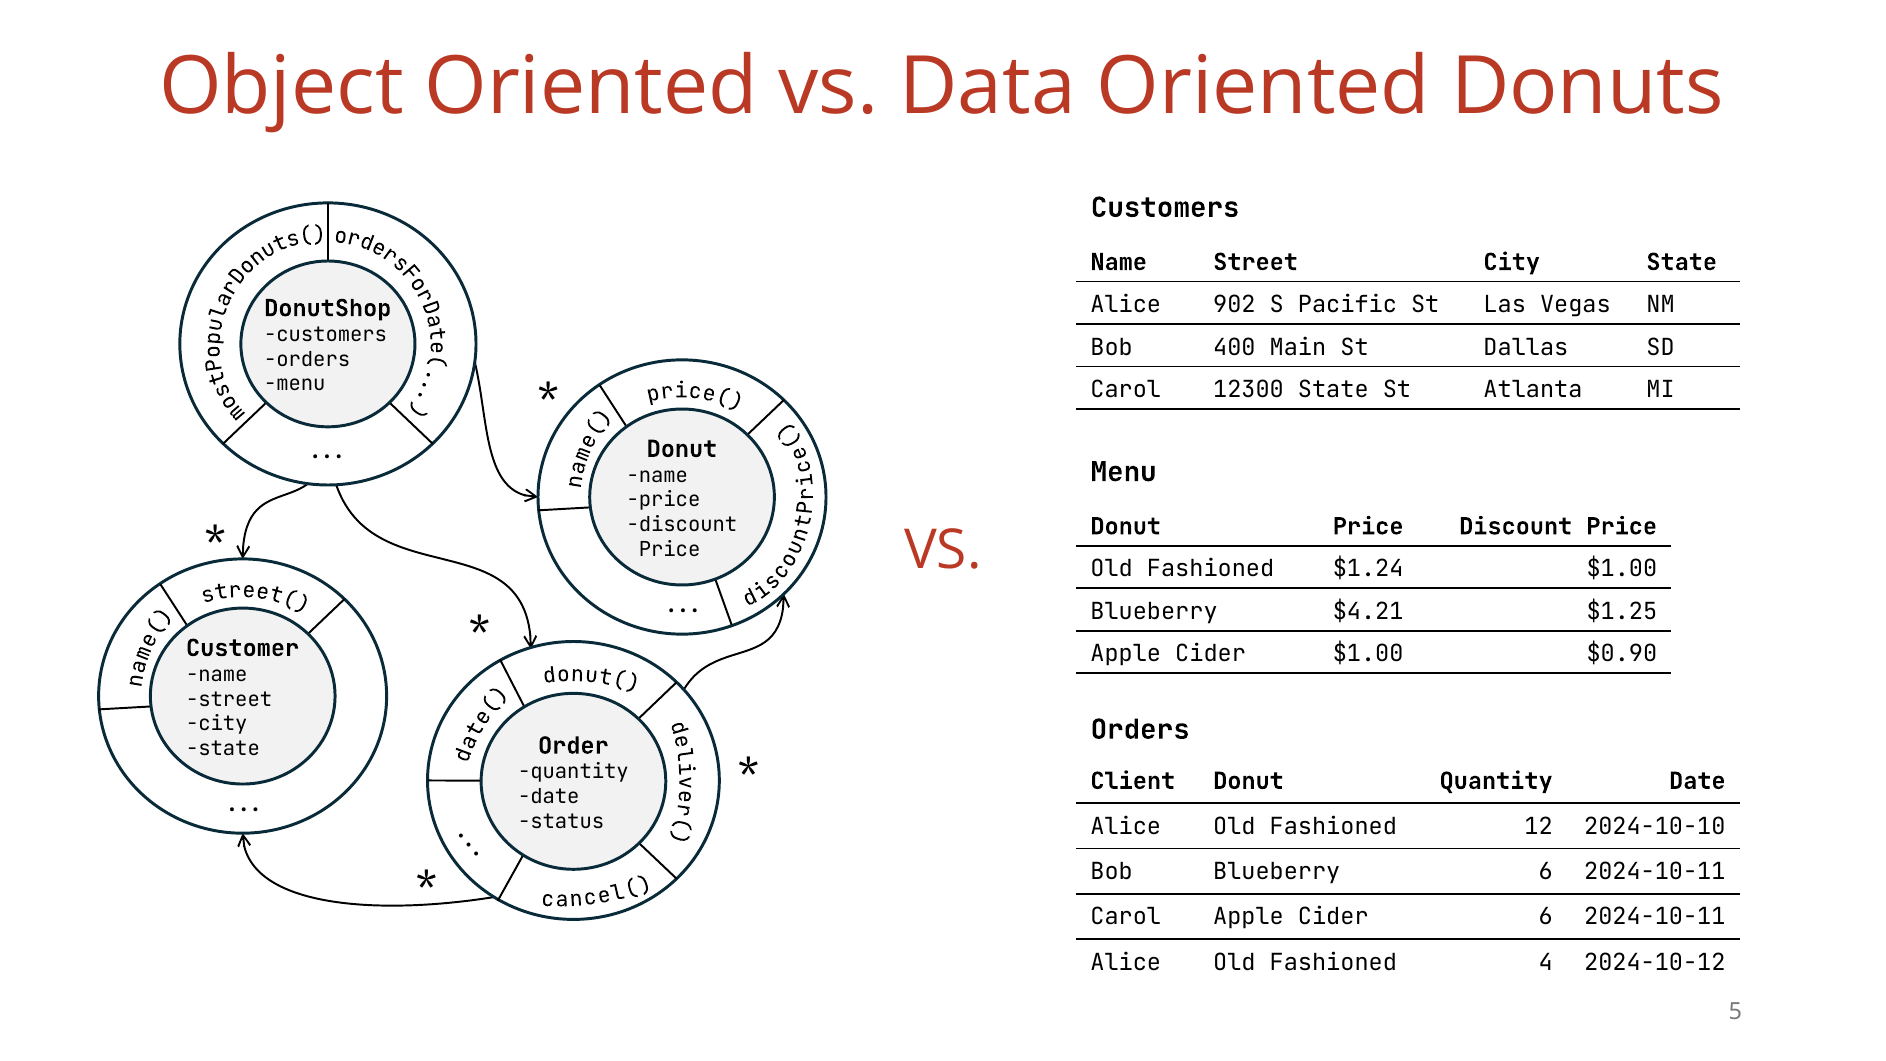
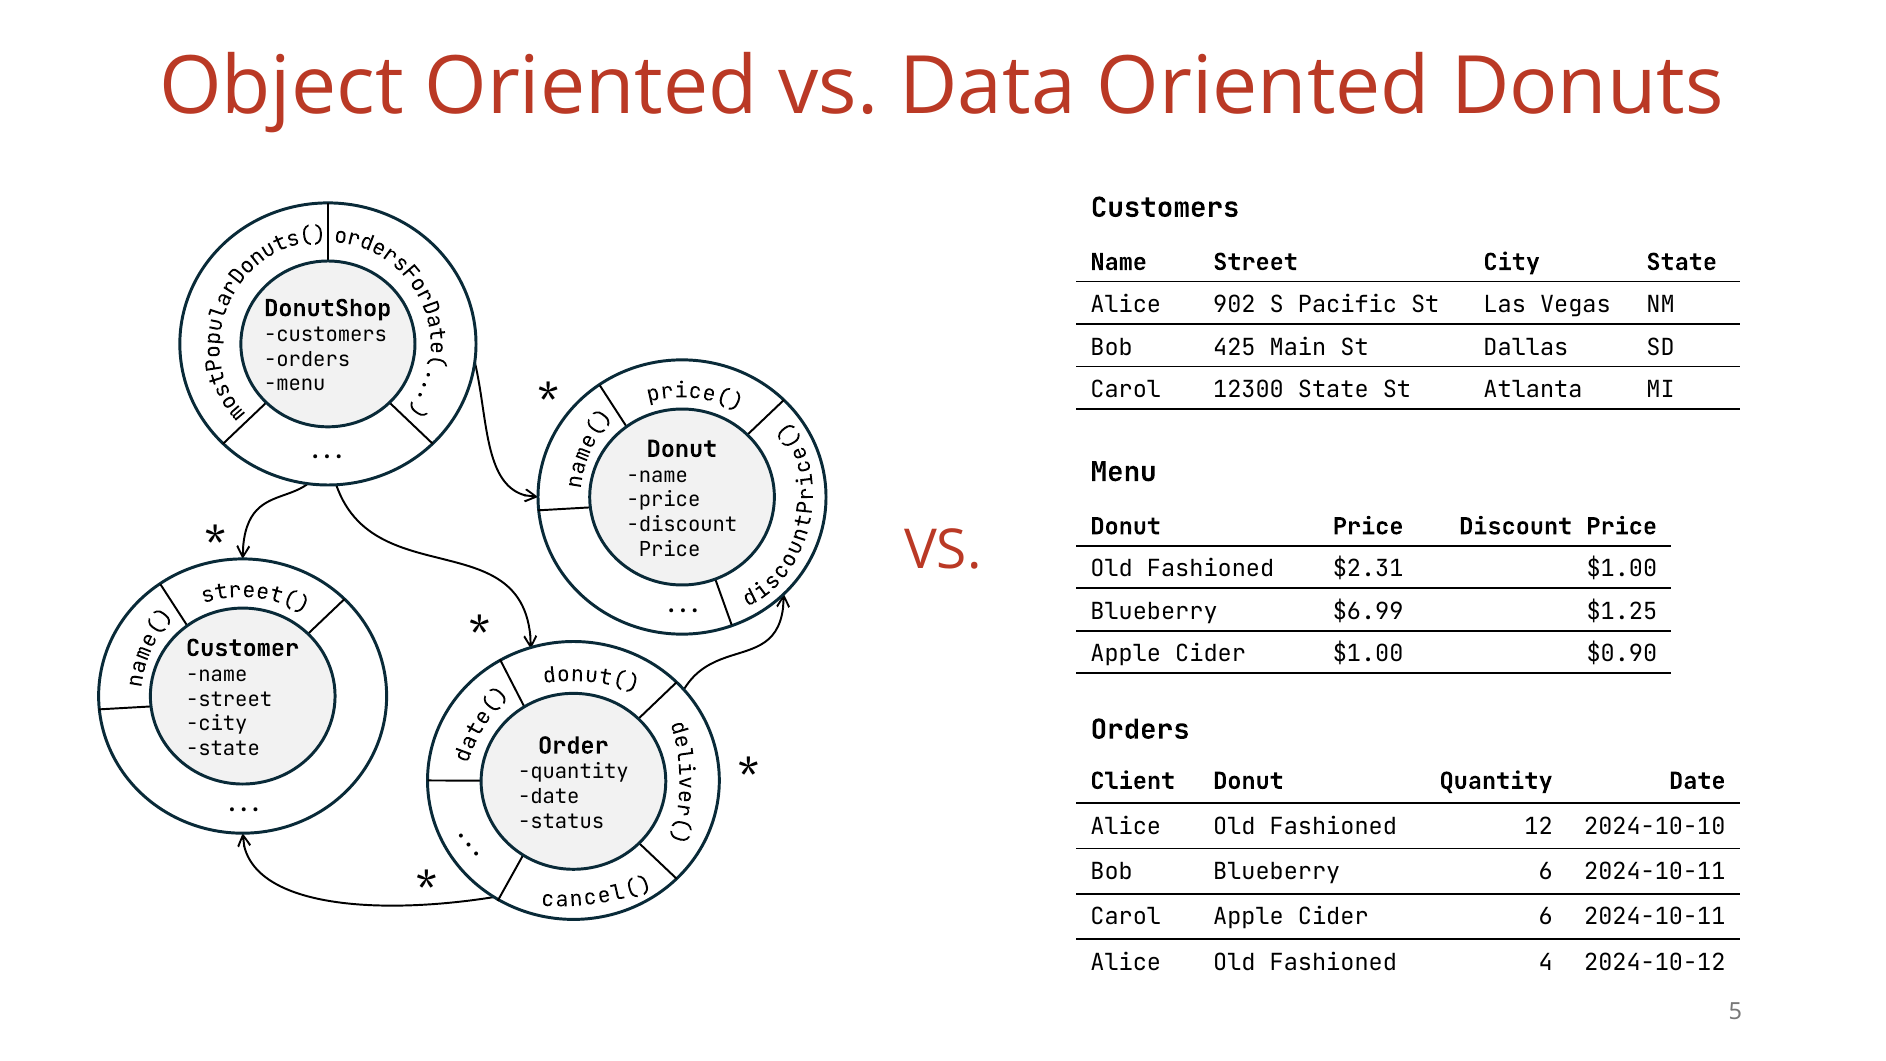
400: 400 -> 425 (1234, 347)
$1.24: $1.24 -> $2.31 (1368, 569)
$4.21: $4.21 -> $6.99 (1368, 611)
